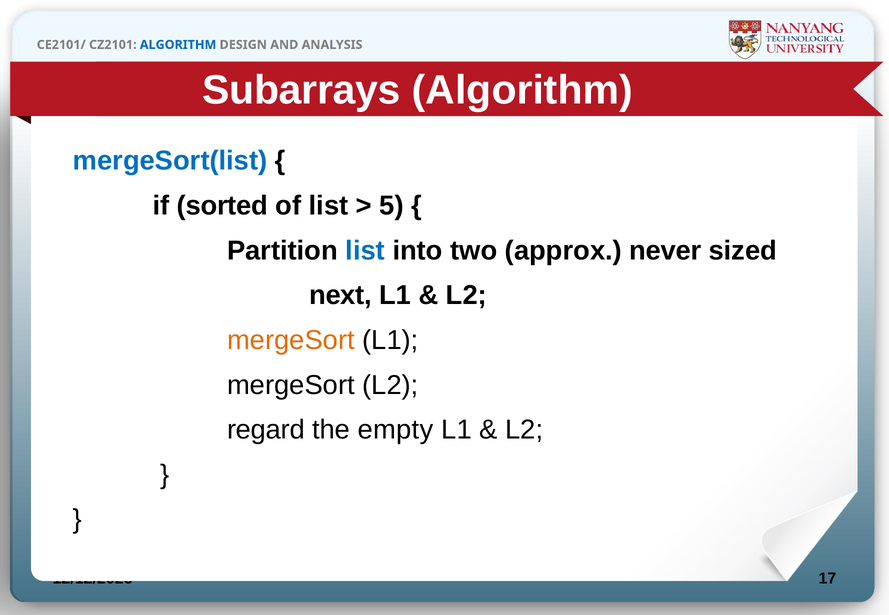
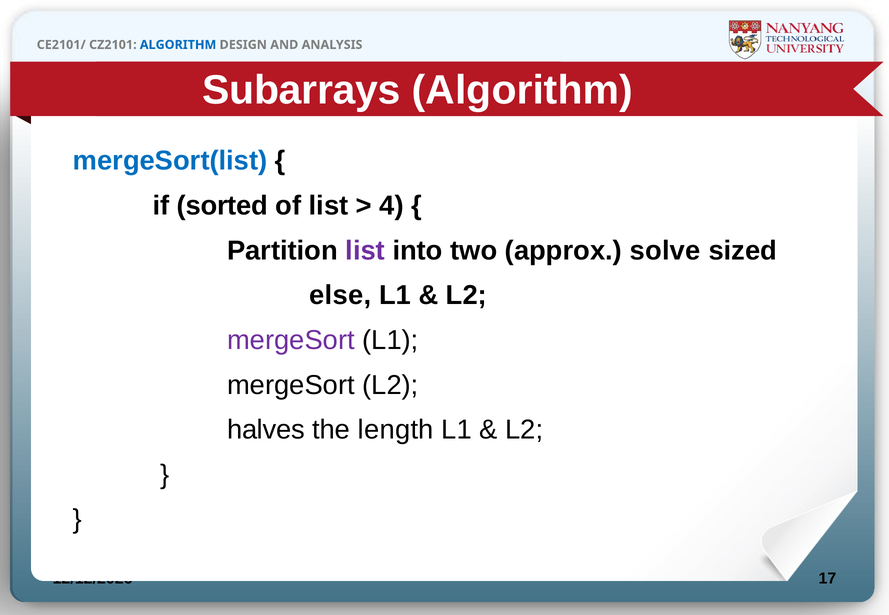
5: 5 -> 4 (392, 206)
list colour: blue -> purple (365, 251)
never: never -> solve (665, 251)
next: next -> else (340, 296)
mergeSort colour: orange -> purple (291, 341)
regard: regard -> halves (266, 430)
empty: empty -> length (396, 430)
